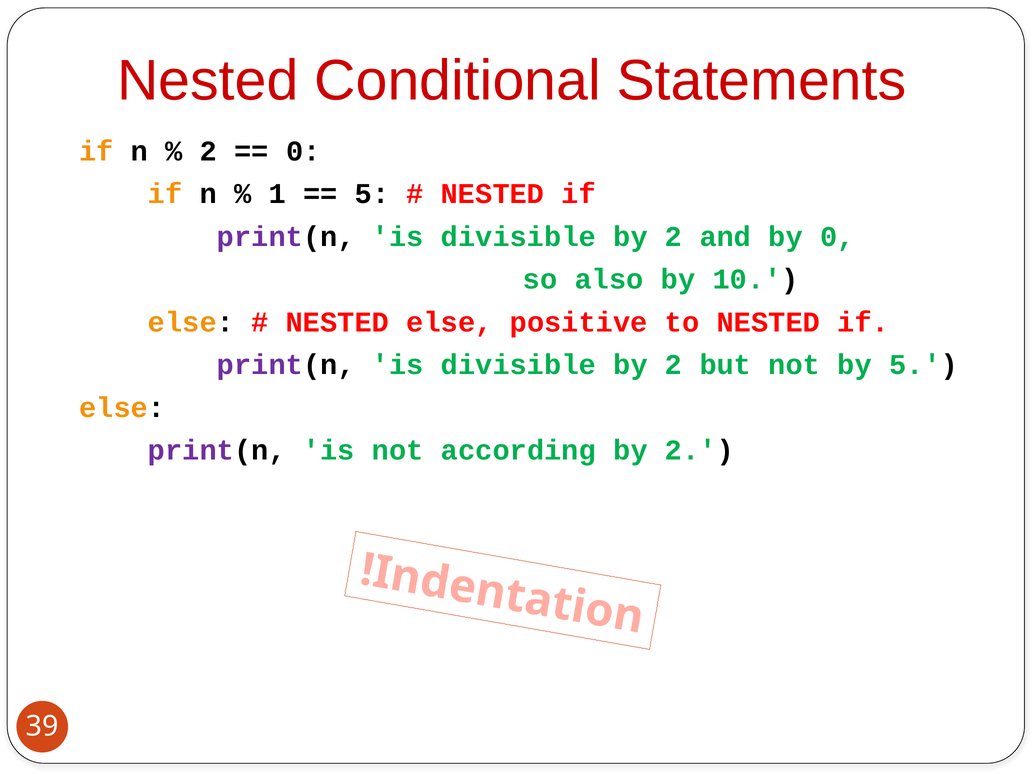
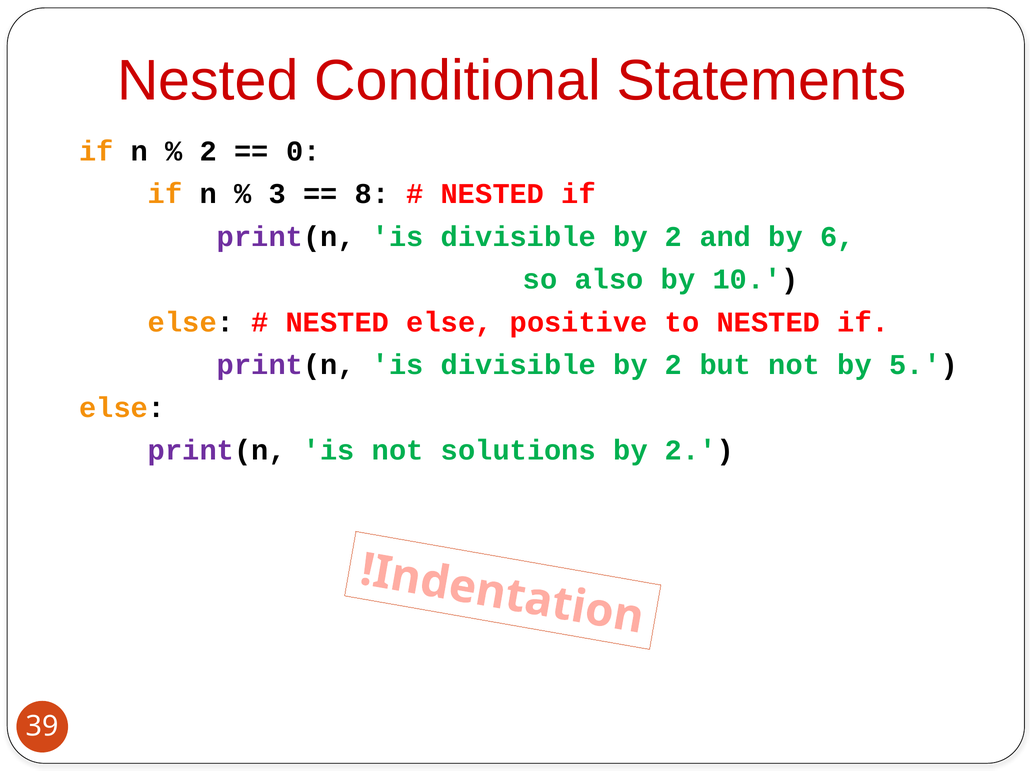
1: 1 -> 3 (277, 194)
5: 5 -> 8 (372, 194)
by 0: 0 -> 6 (837, 237)
according: according -> solutions (518, 450)
